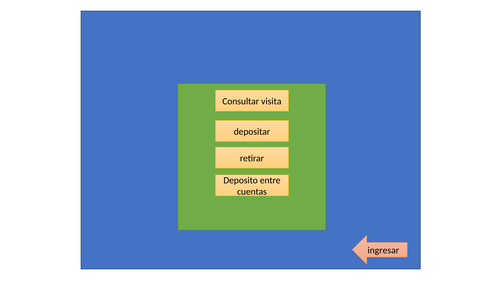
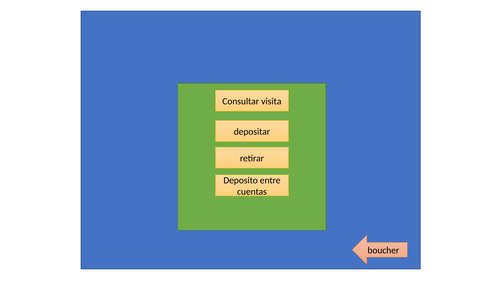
ingresar: ingresar -> boucher (383, 251)
